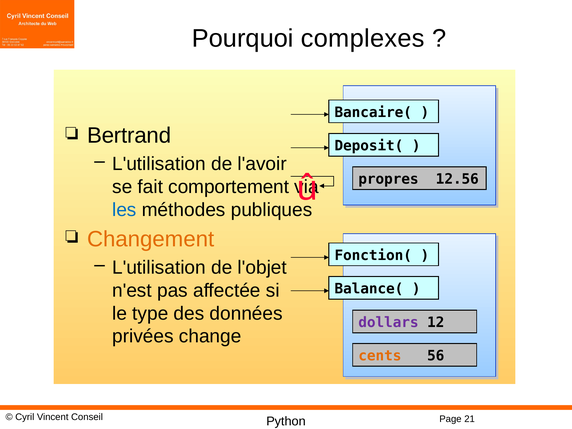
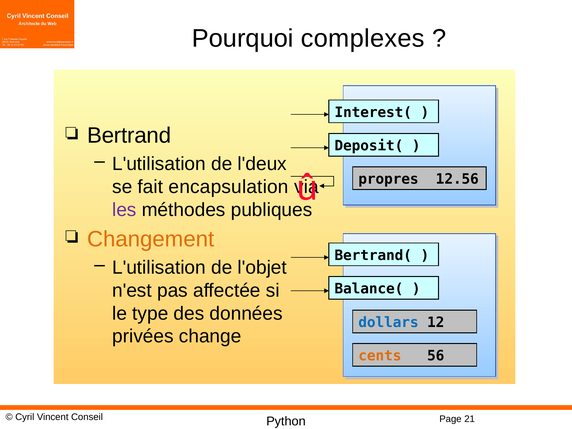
Bancaire(: Bancaire( -> Interest( (373, 112)
l'avoir: l'avoir -> l'deux (262, 164)
comportement: comportement -> encapsulation (229, 187)
les colour: blue -> purple (124, 210)
Fonction(: Fonction( -> Bertrand( (373, 255)
dollars colour: purple -> blue (388, 322)
